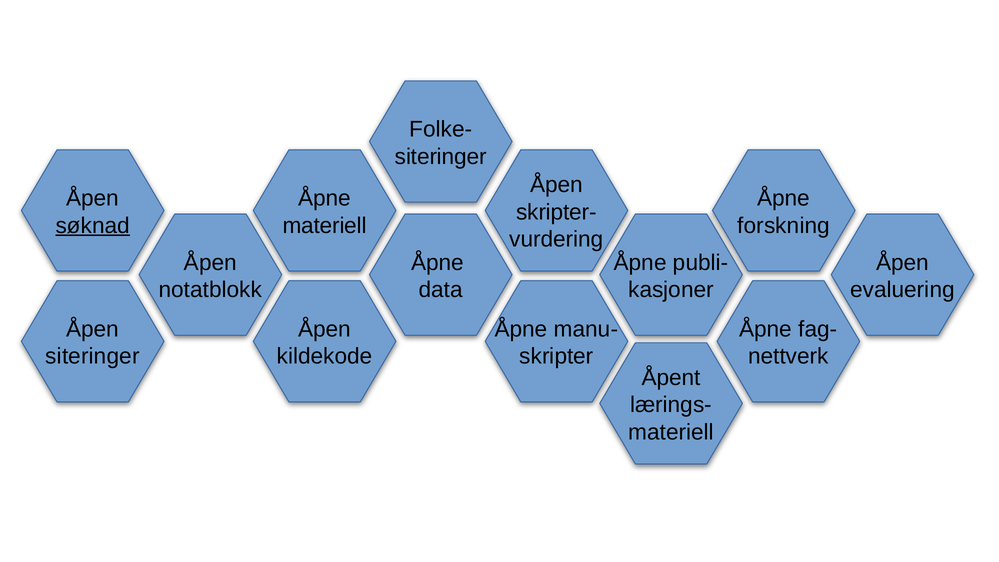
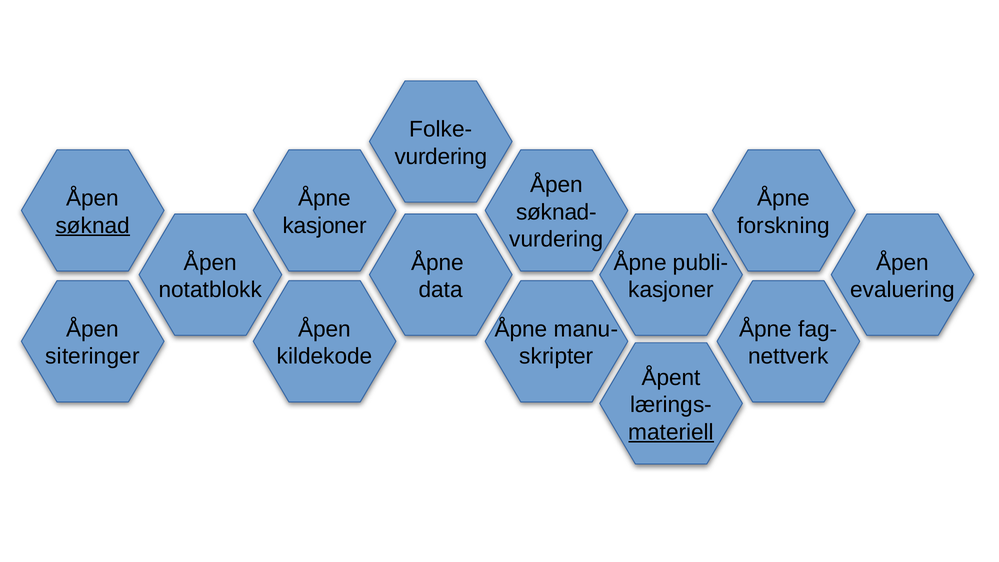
siteringer: siteringer -> vurdering (441, 157)
skripter-: skripter- -> søknad- (557, 212)
materiell: materiell -> kasjoner (325, 226)
materiell underline: none -> present (671, 432)
